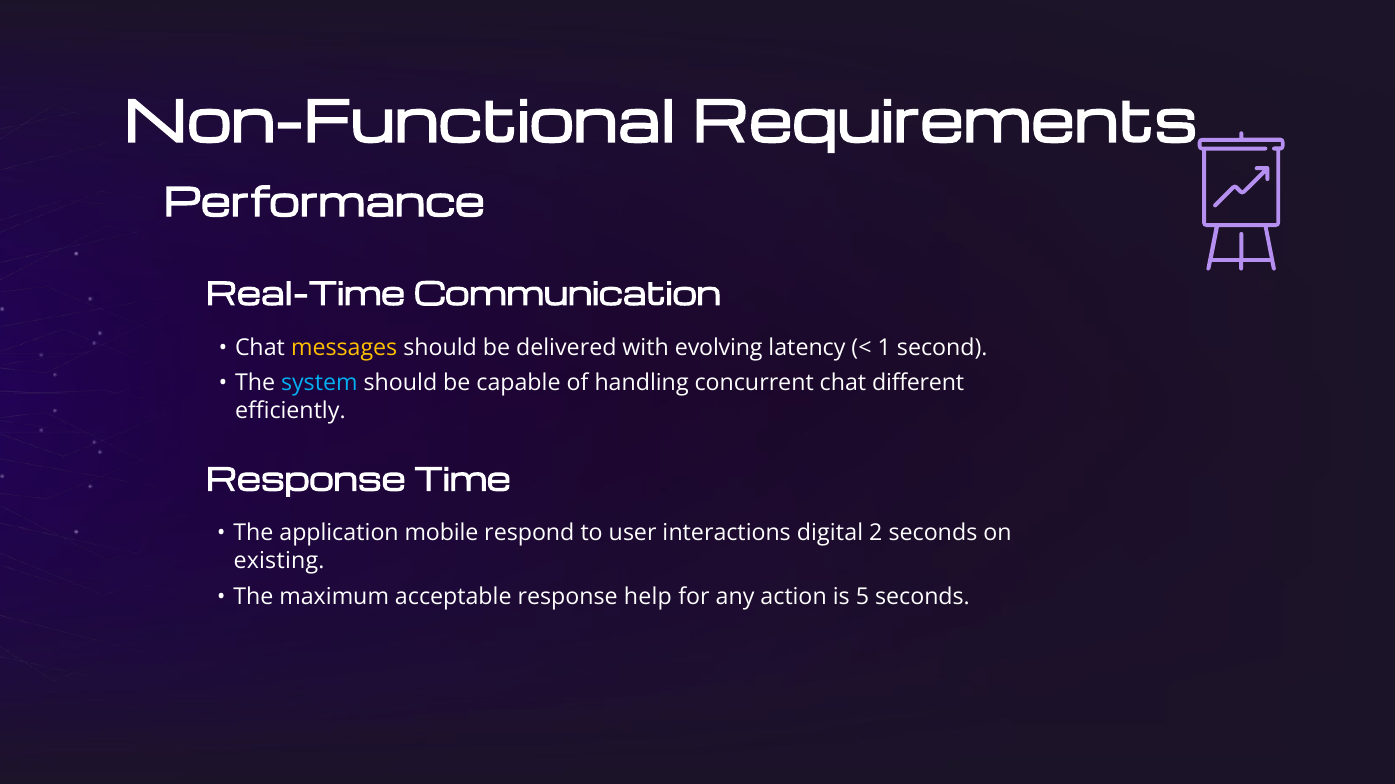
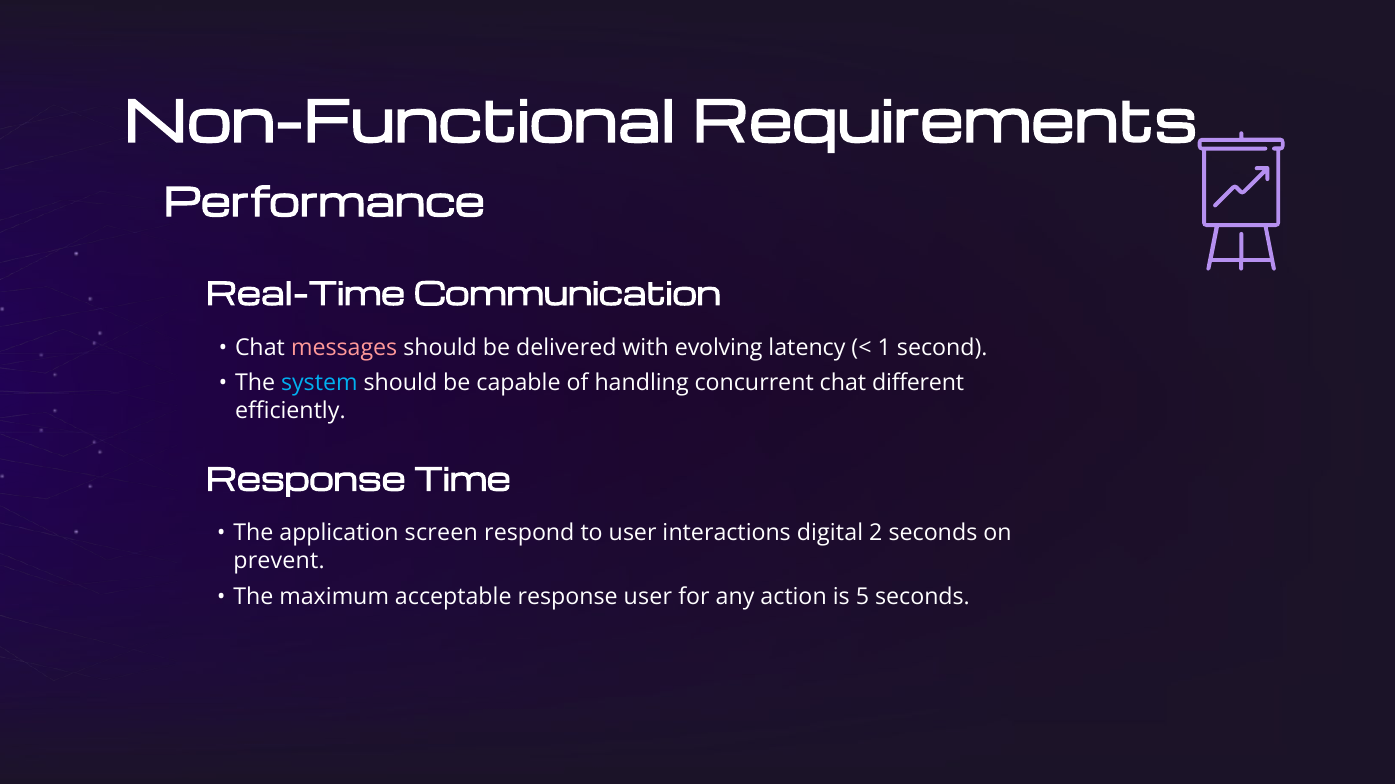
messages colour: yellow -> pink (344, 348)
mobile: mobile -> screen (441, 534)
existing: existing -> prevent (279, 561)
response help: help -> user (648, 597)
